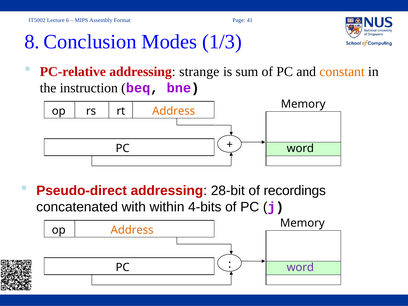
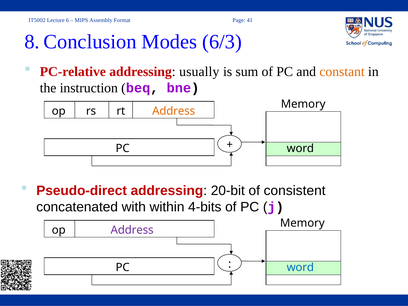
1/3: 1/3 -> 6/3 (222, 42)
strange: strange -> usually (199, 72)
28-bit: 28-bit -> 20-bit (228, 191)
recordings: recordings -> consistent (295, 191)
Address colour: orange -> purple (132, 230)
word colour: purple -> blue (300, 267)
